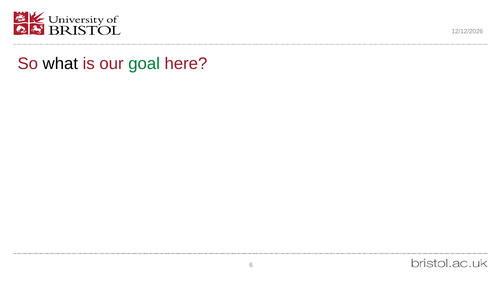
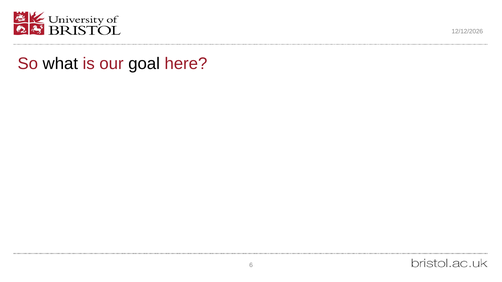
goal colour: green -> black (144, 64)
